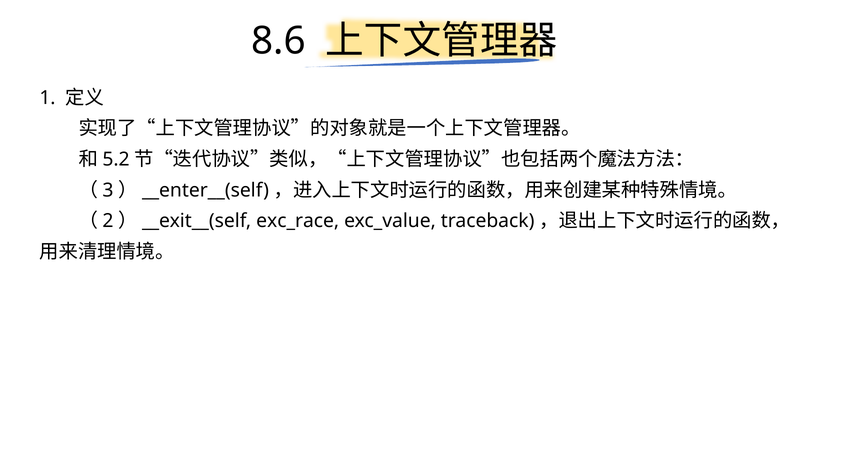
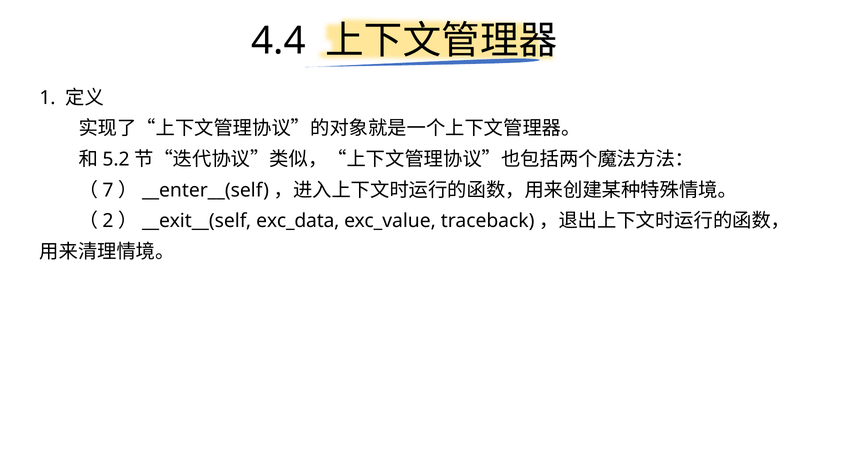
8.6: 8.6 -> 4.4 (279, 41)
3: 3 -> 7 (108, 190)
exc_race: exc_race -> exc_data (298, 221)
